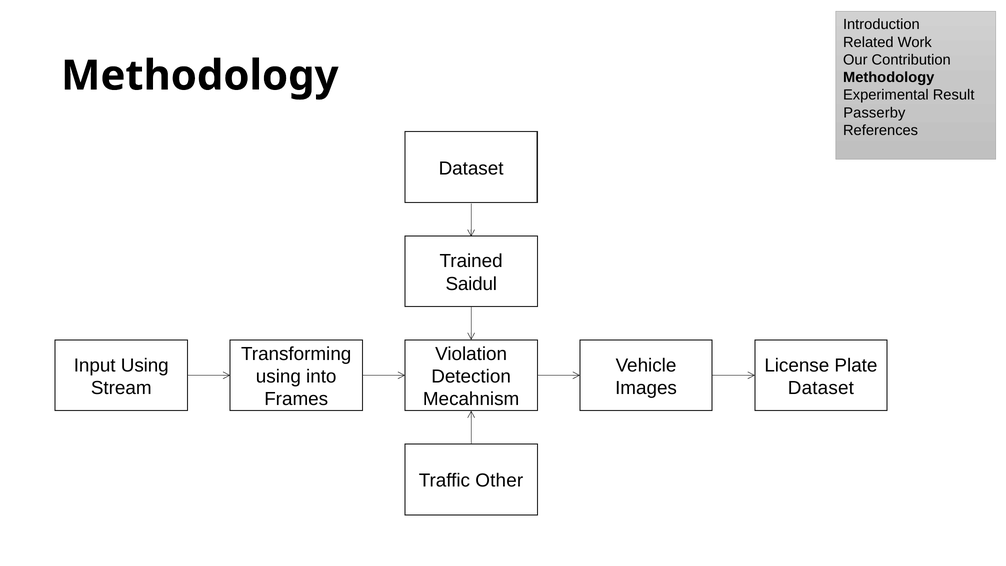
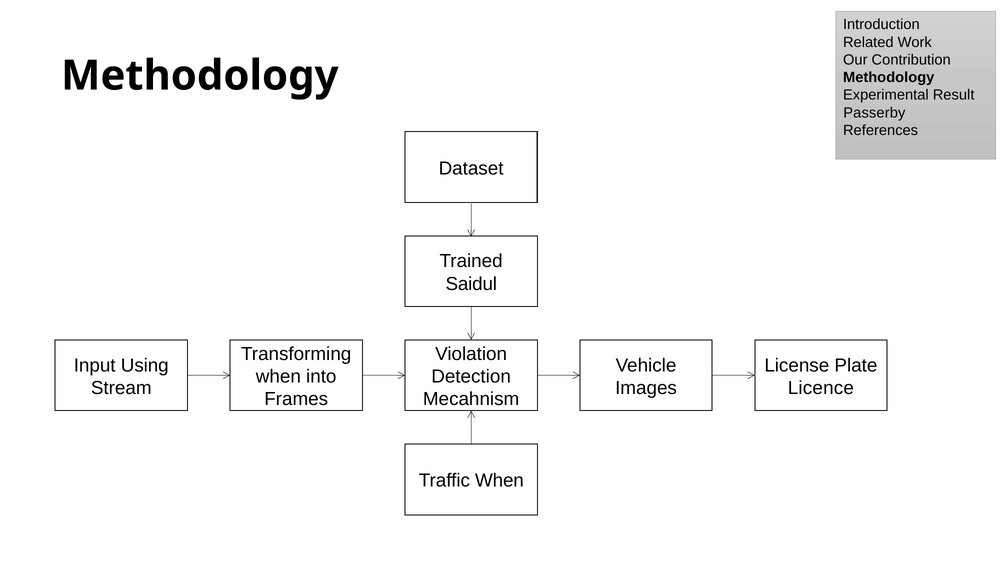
using: using -> when (278, 377)
Dataset: Dataset -> Licence (821, 388)
Traffic Other: Other -> When (499, 481)
